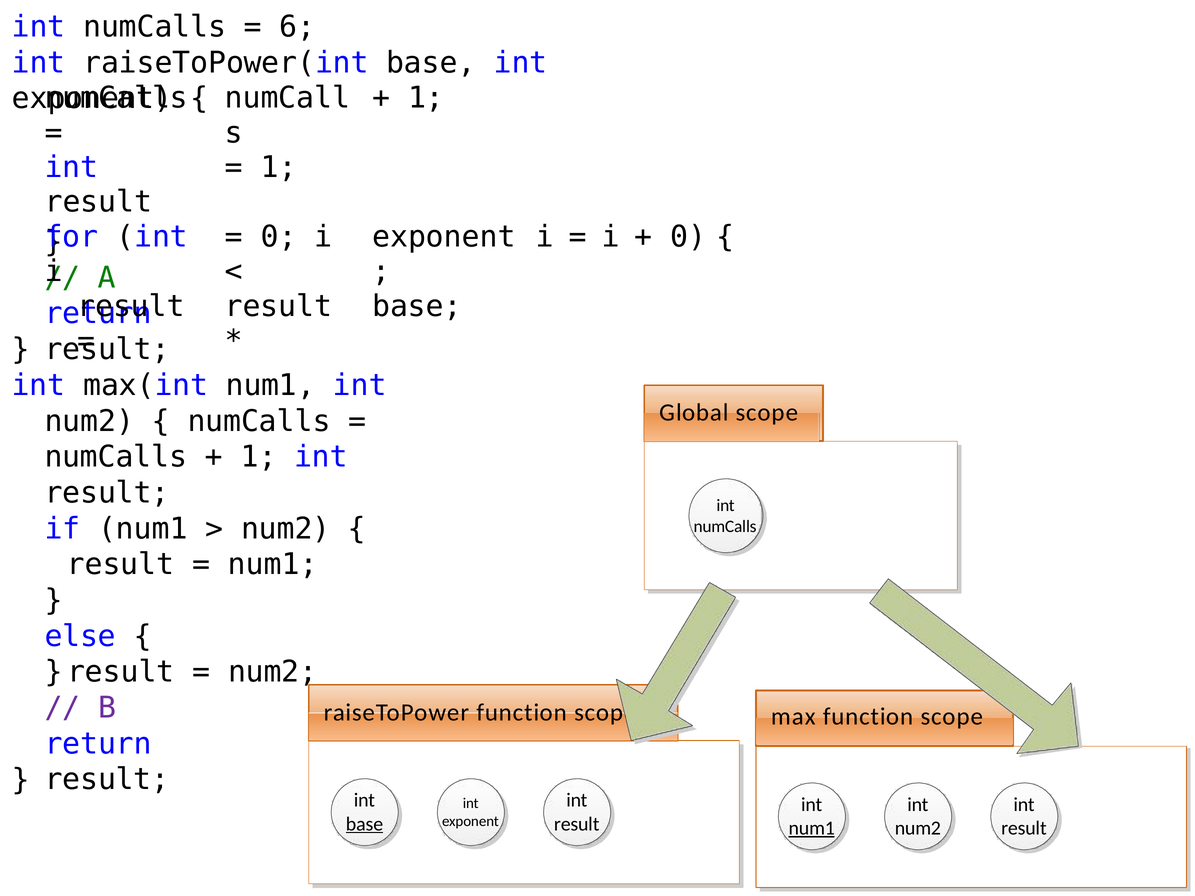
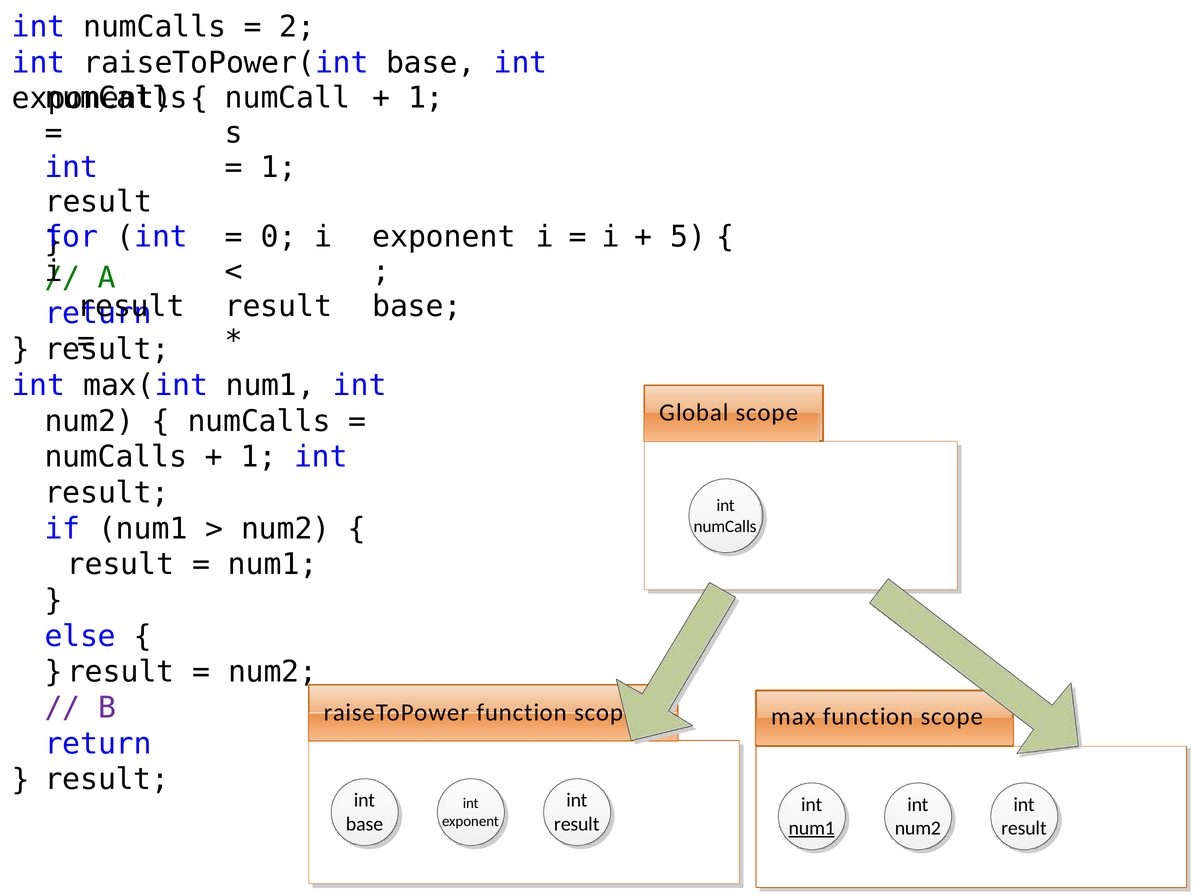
6: 6 -> 2 (297, 27)
0: 0 -> 5 (688, 237)
base underline: present -> none (364, 824)
